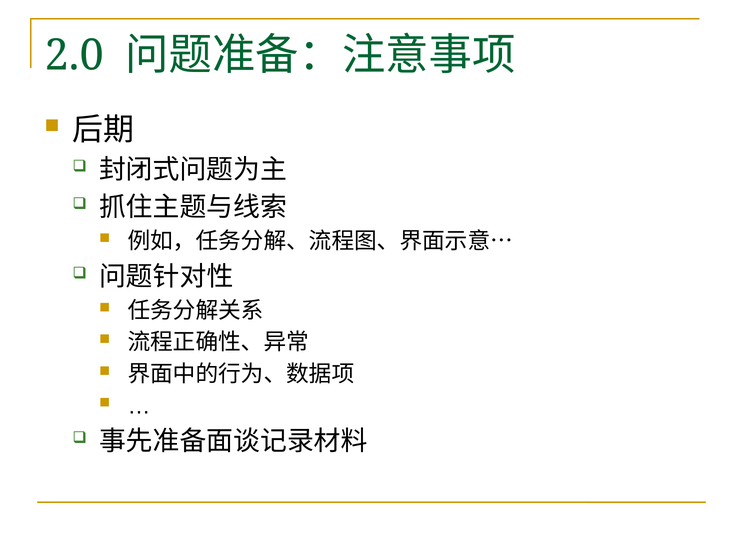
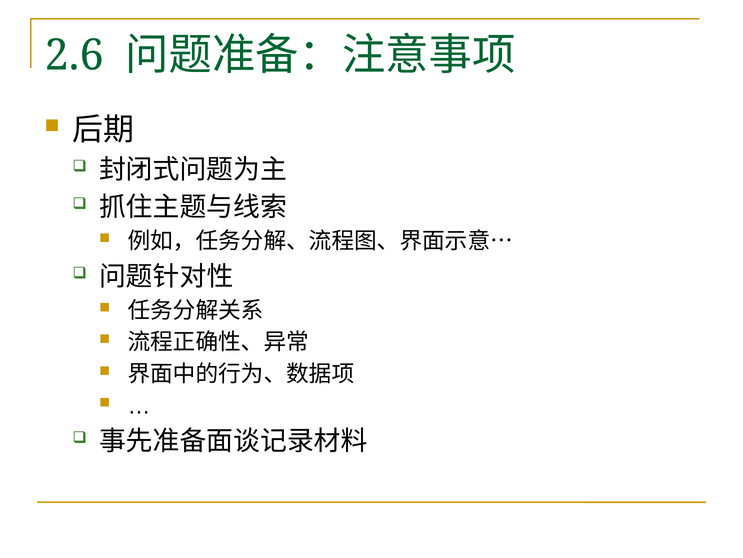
2.0: 2.0 -> 2.6 (74, 55)
